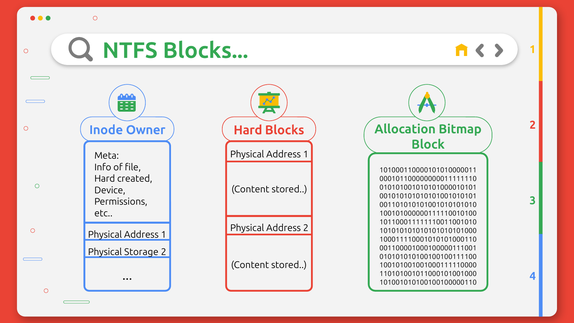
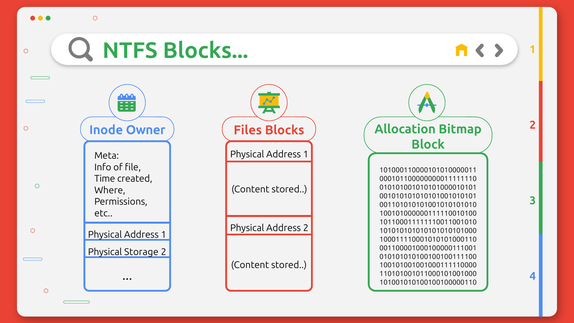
Hard: Hard -> Files (248, 130)
Hard: Hard -> Time (105, 179)
Device: Device -> Where (110, 190)
